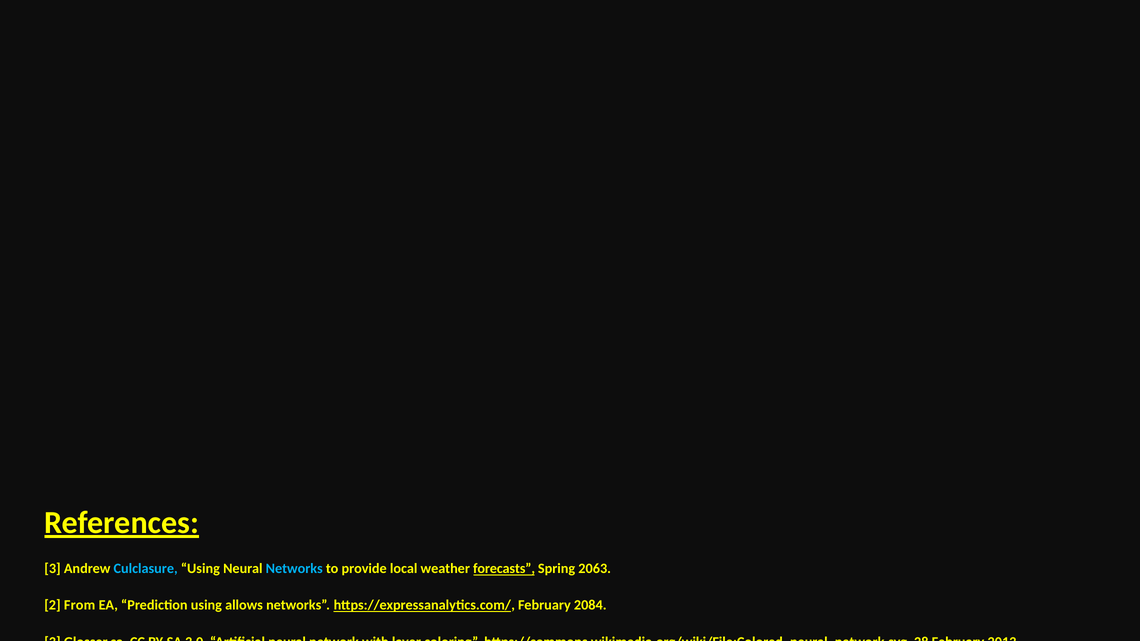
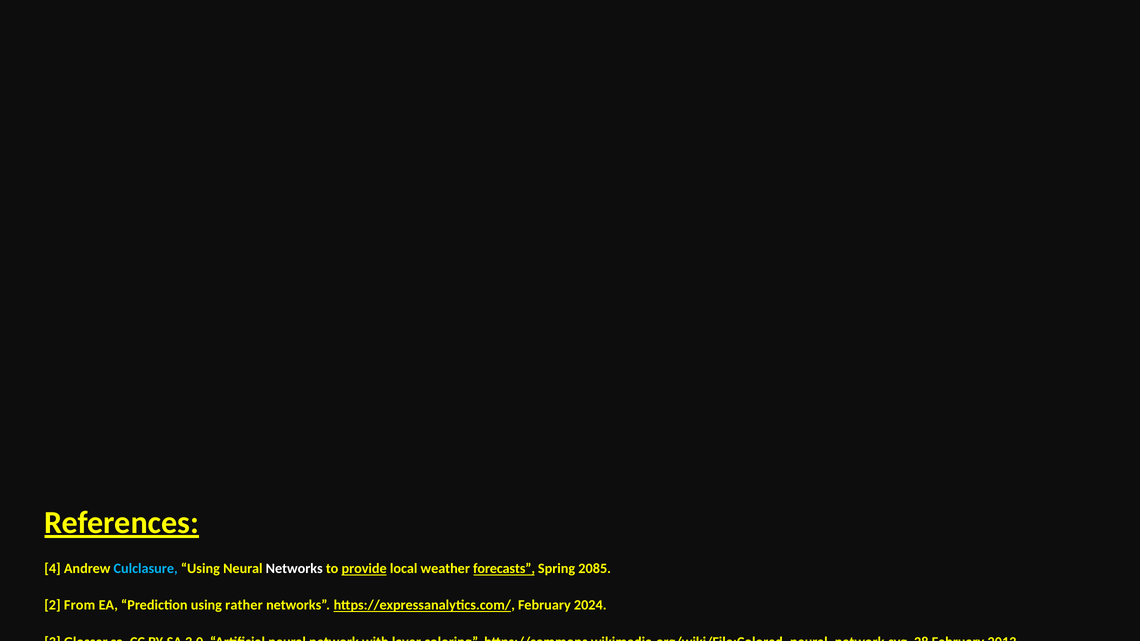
3: 3 -> 4 (53, 569)
Networks colour: light blue -> white (294, 569)
provide underline: none -> present (364, 569)
2063: 2063 -> 2085 (595, 569)
allows: allows -> rather (244, 606)
2084: 2084 -> 2024 (590, 606)
